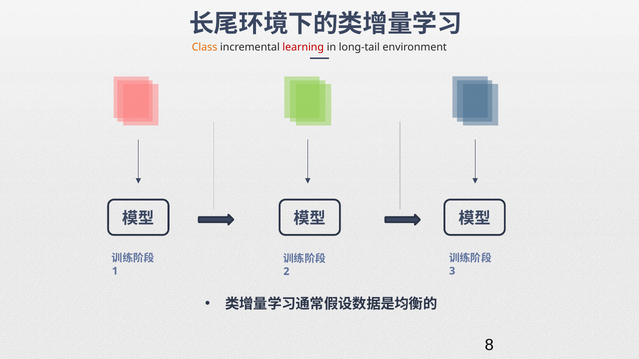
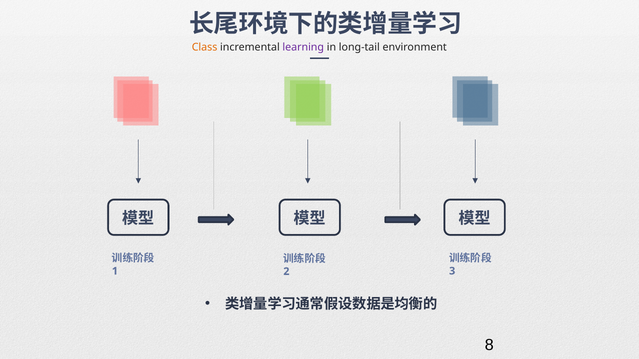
learning colour: red -> purple (303, 47)
